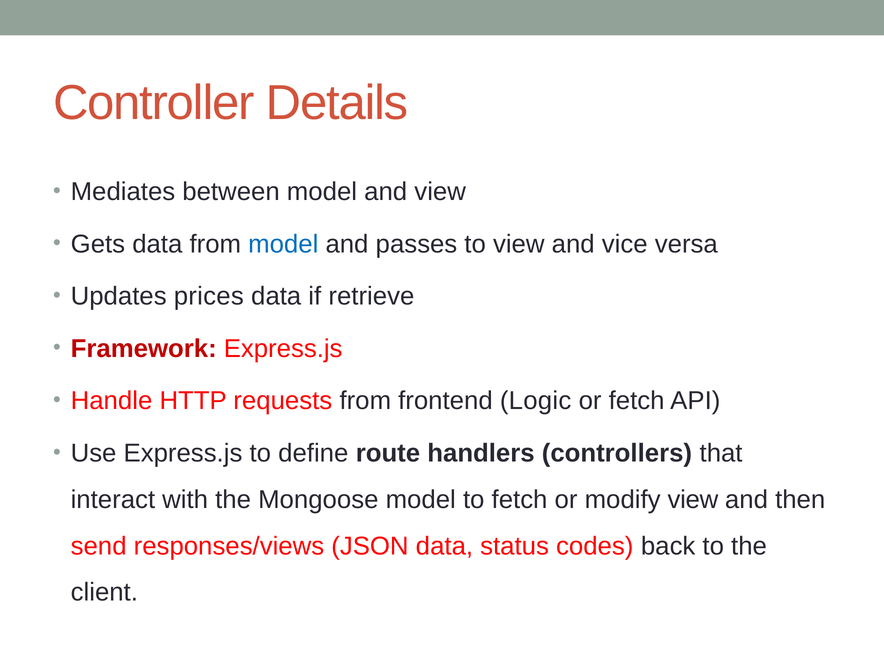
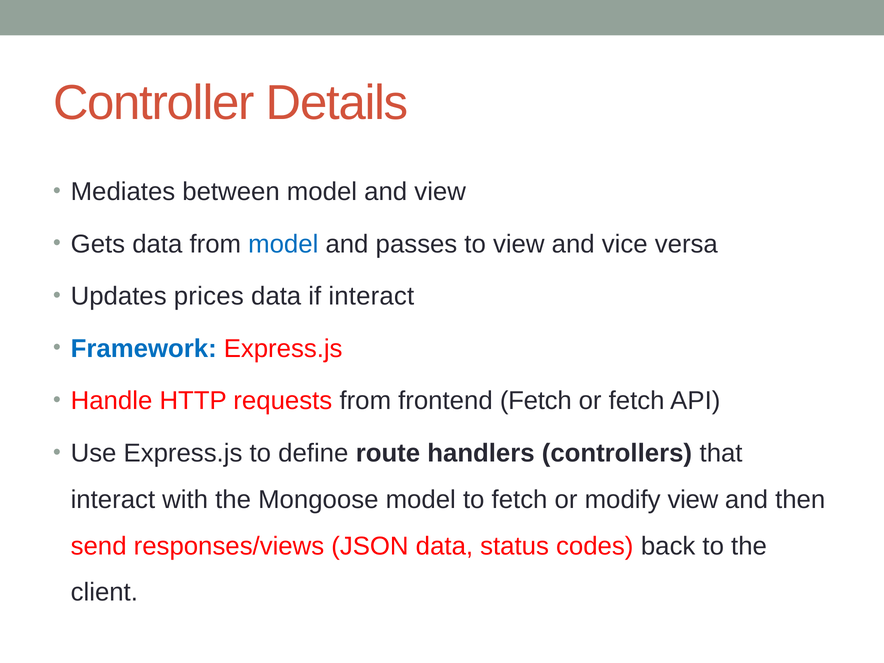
if retrieve: retrieve -> interact (371, 296)
Framework colour: red -> blue (144, 349)
frontend Logic: Logic -> Fetch (536, 401)
